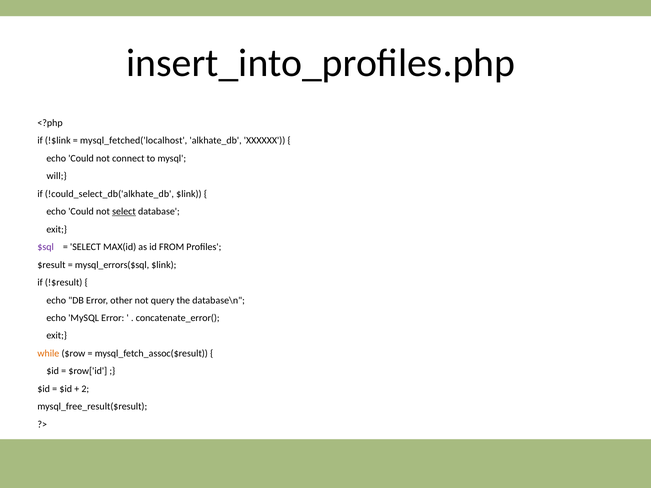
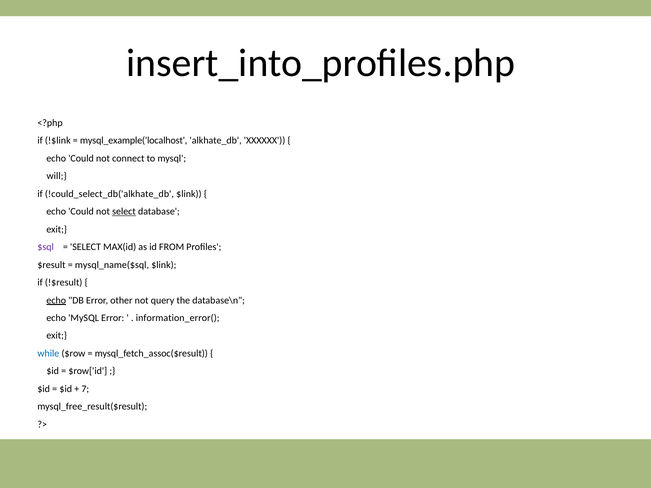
mysql_fetched('localhost: mysql_fetched('localhost -> mysql_example('localhost (134, 141)
mysql_errors($sql: mysql_errors($sql -> mysql_name($sql (112, 265)
echo underline: none -> present (56, 300)
concatenate_error(: concatenate_error( -> information_error( (178, 318)
while colour: orange -> blue (48, 354)
2: 2 -> 7 (85, 389)
